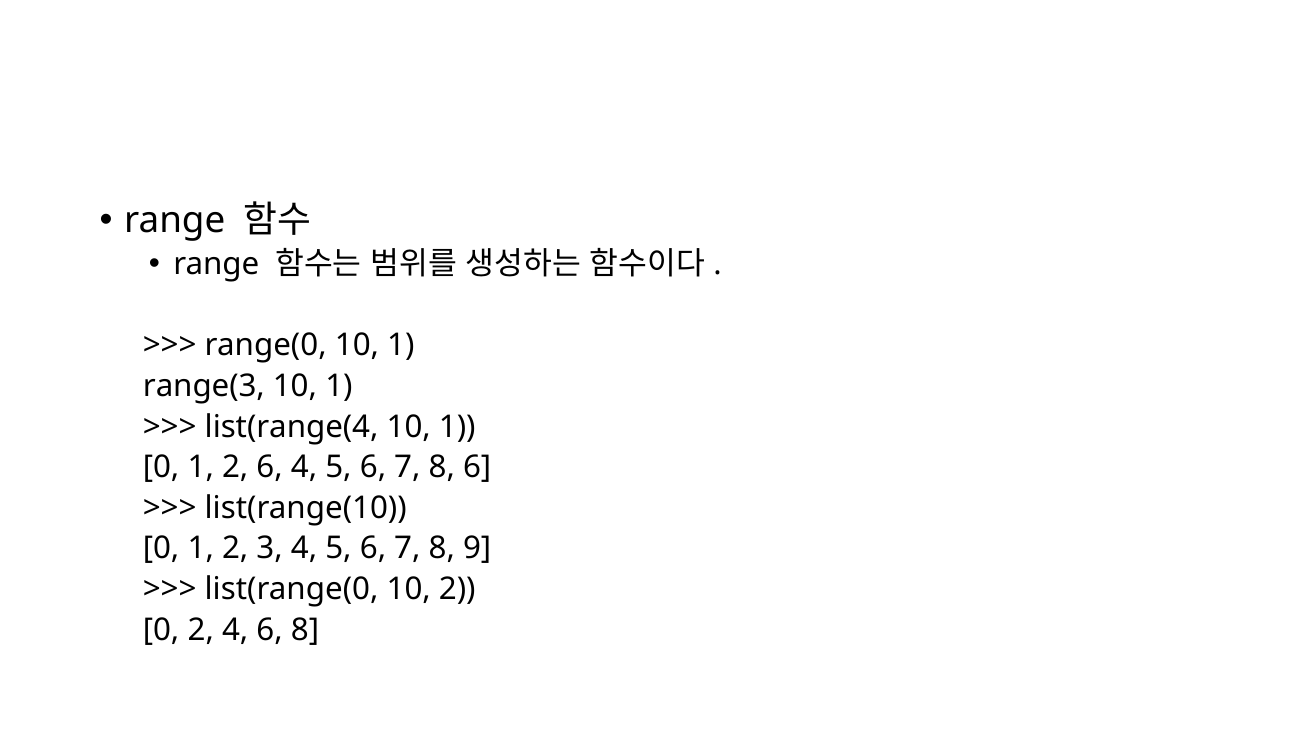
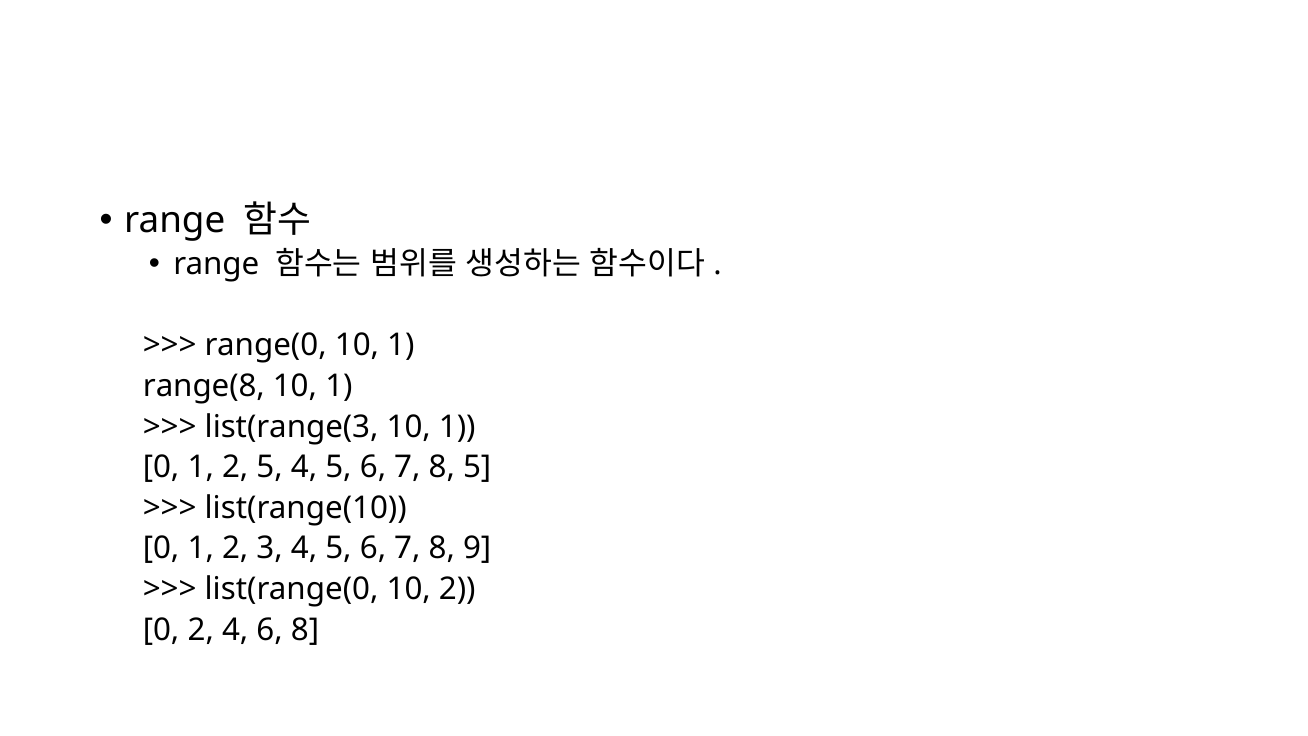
range(3: range(3 -> range(8 (204, 386)
list(range(4: list(range(4 -> list(range(3 (292, 427)
2 6: 6 -> 5 (270, 467)
8 6: 6 -> 5 (477, 467)
